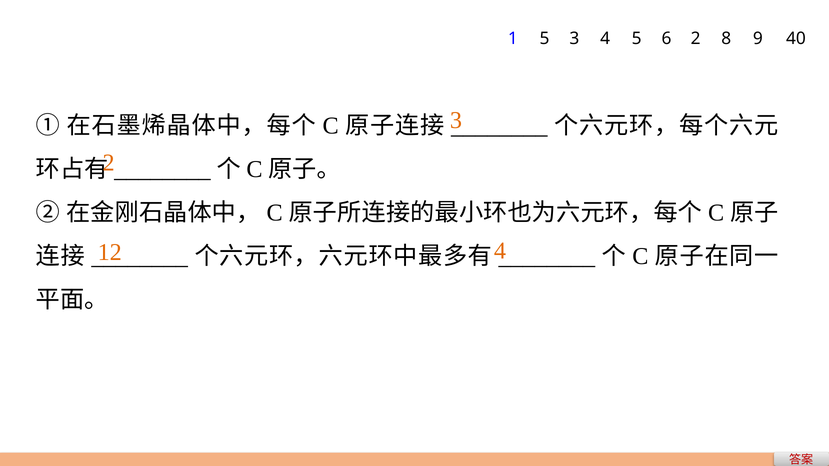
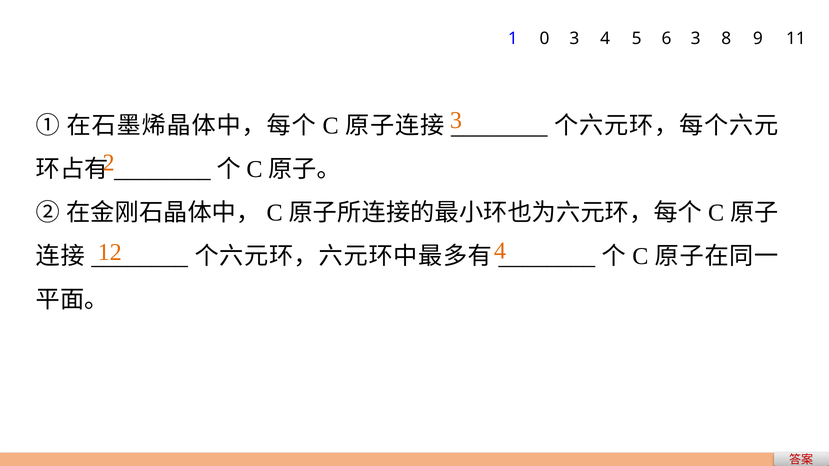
1 5: 5 -> 0 (544, 39)
6 2: 2 -> 3 (696, 39)
40: 40 -> 11 (796, 39)
